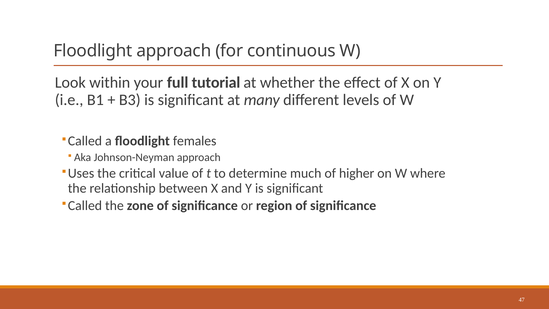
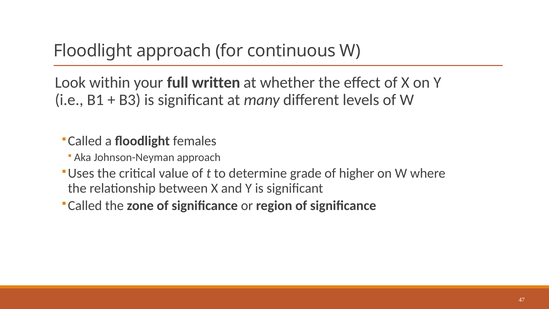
tutorial: tutorial -> written (216, 83)
much: much -> grade (306, 173)
